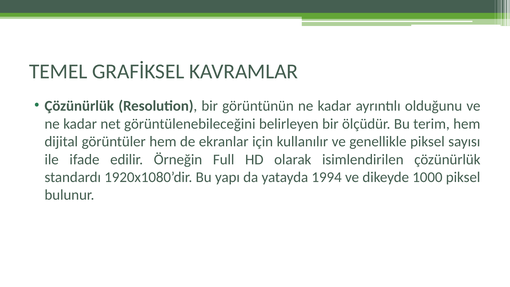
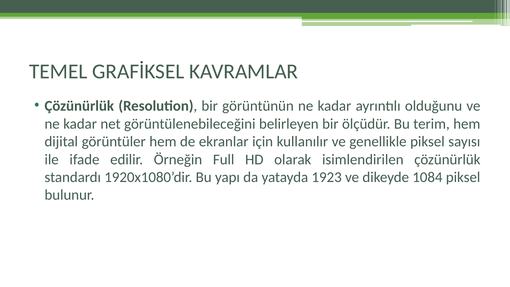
1994: 1994 -> 1923 (327, 177)
1000: 1000 -> 1084 (427, 177)
